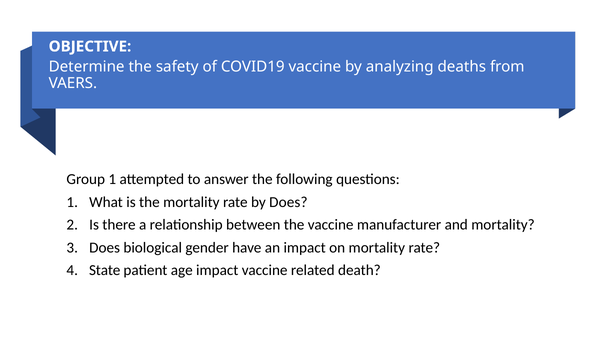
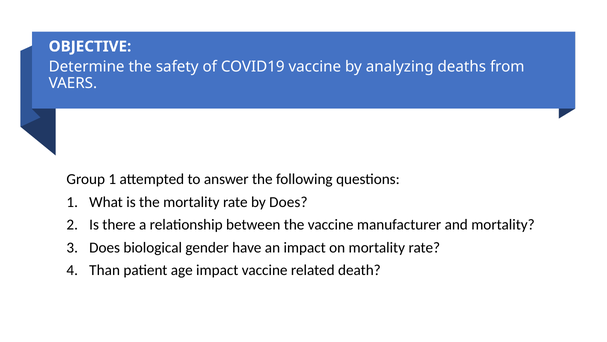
State: State -> Than (105, 270)
